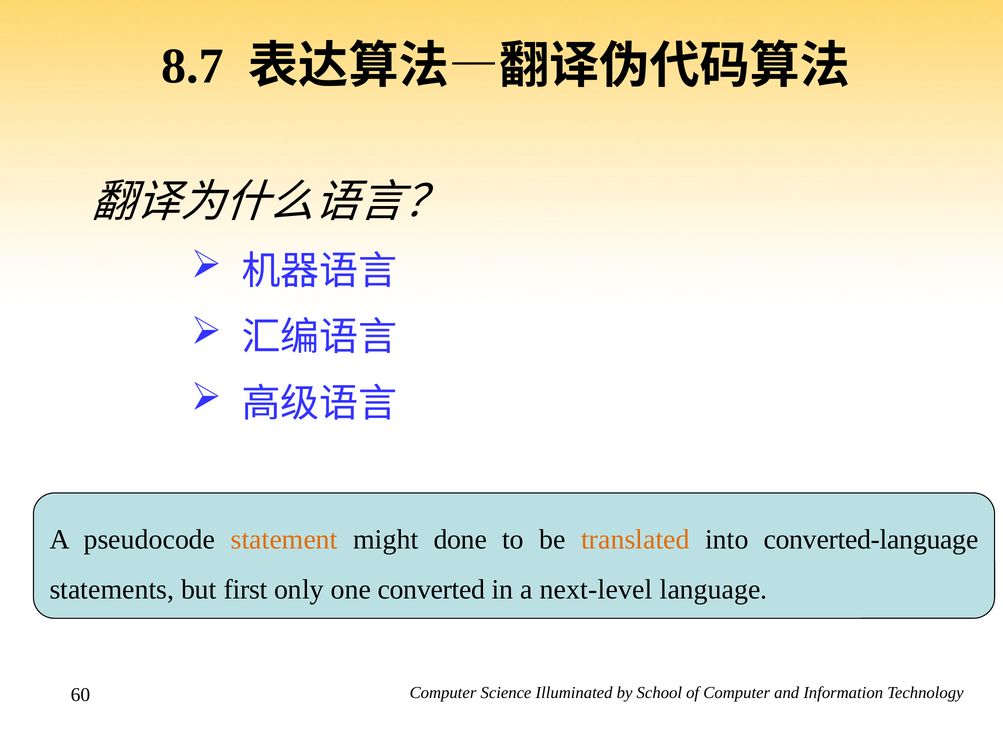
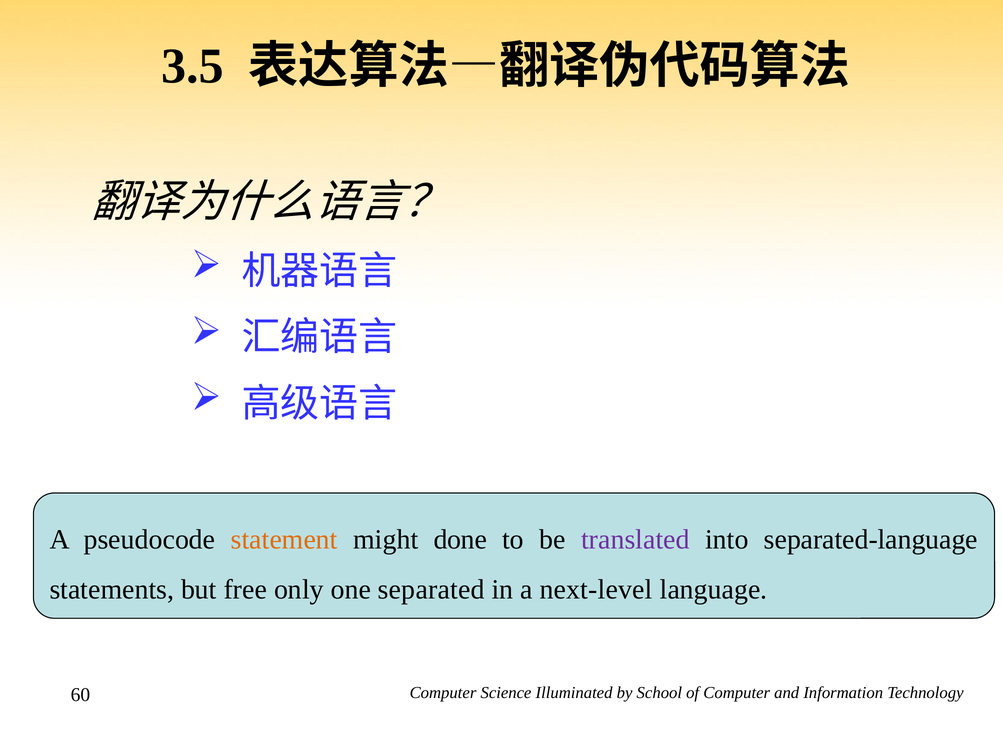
8.7: 8.7 -> 3.5 (192, 66)
translated colour: orange -> purple (635, 540)
converted-language: converted-language -> separated-language (871, 540)
first: first -> free (245, 590)
converted: converted -> separated (431, 590)
